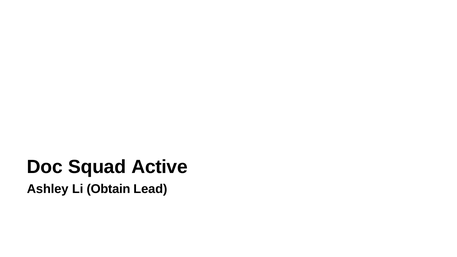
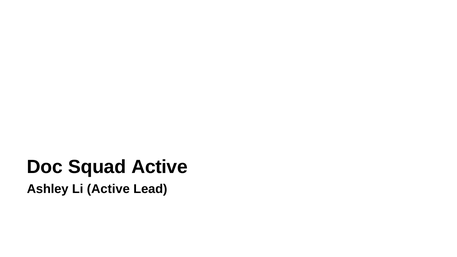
Li Obtain: Obtain -> Active (108, 189)
